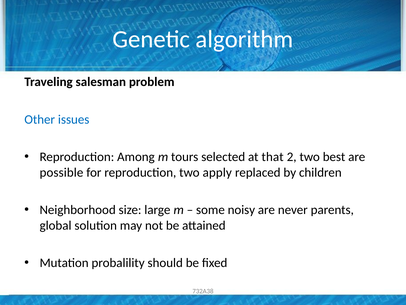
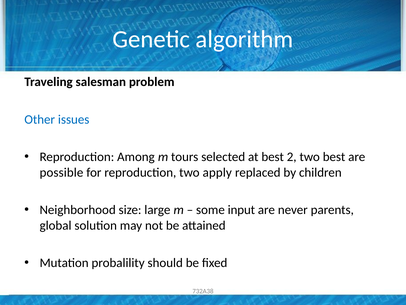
at that: that -> best (273, 157)
noisy: noisy -> input (241, 210)
